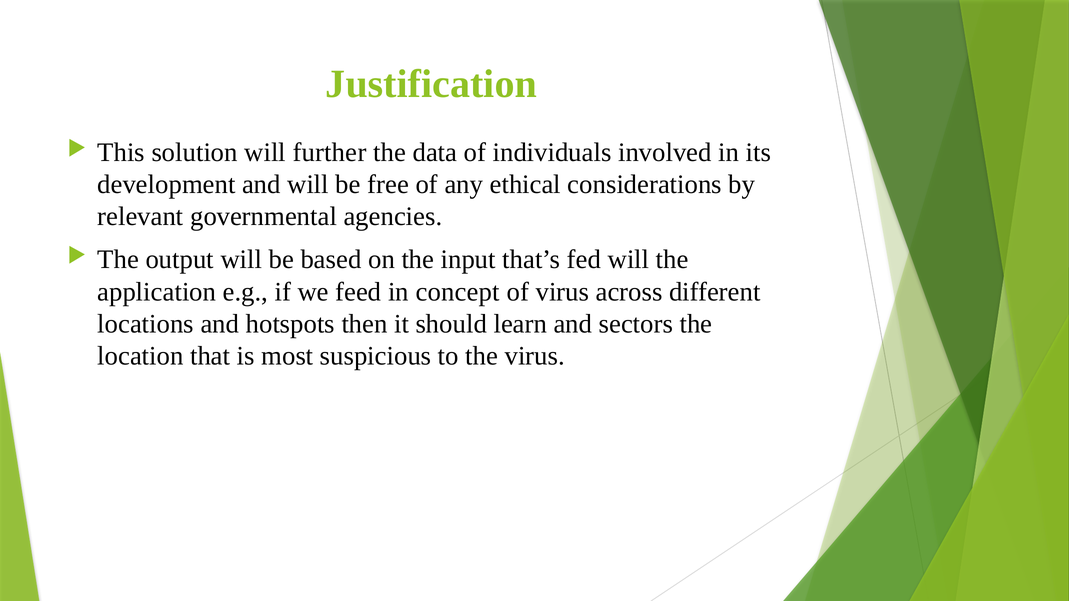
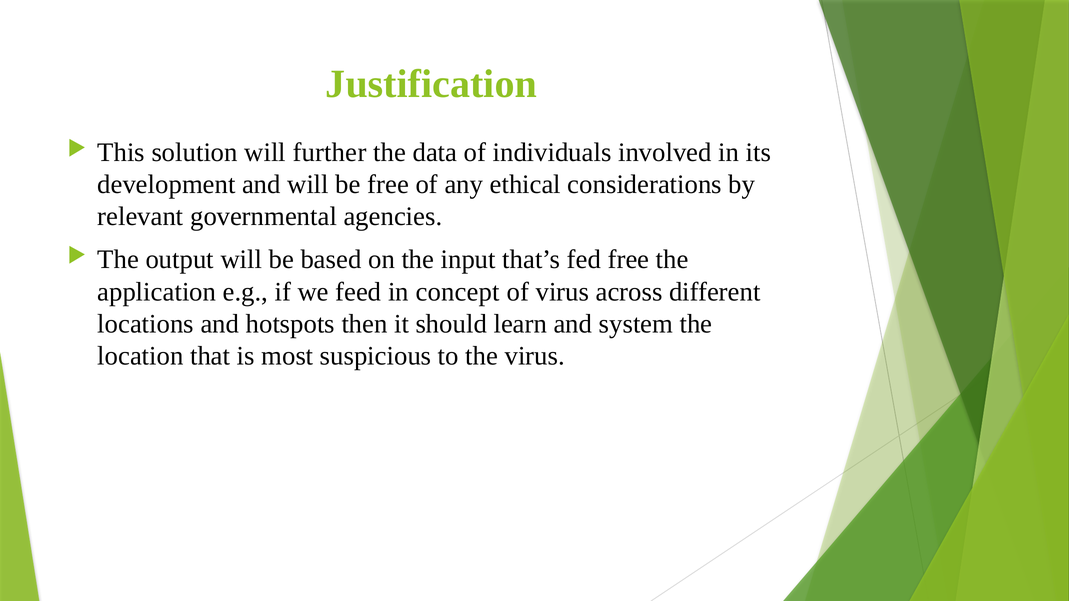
fed will: will -> free (629, 260)
sectors: sectors -> system (636, 324)
